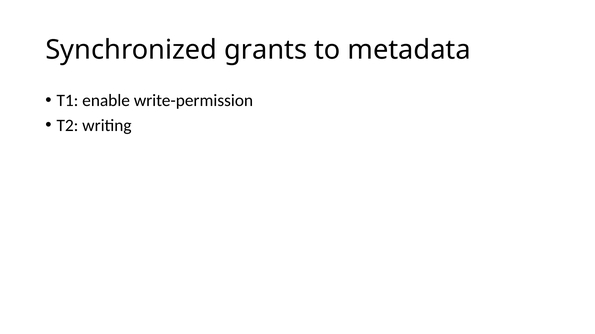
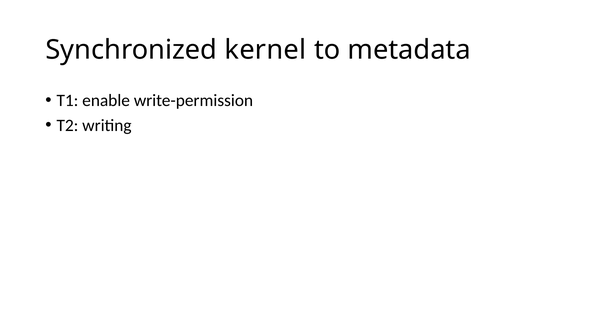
grants: grants -> kernel (265, 50)
